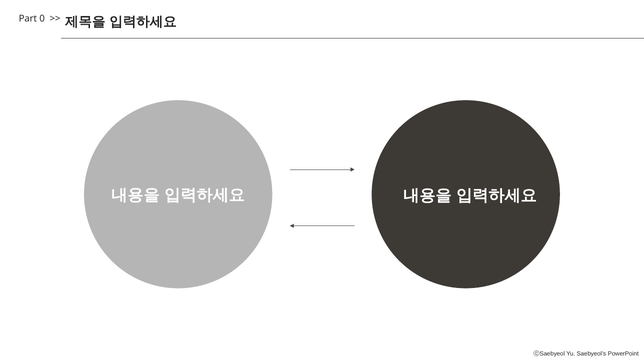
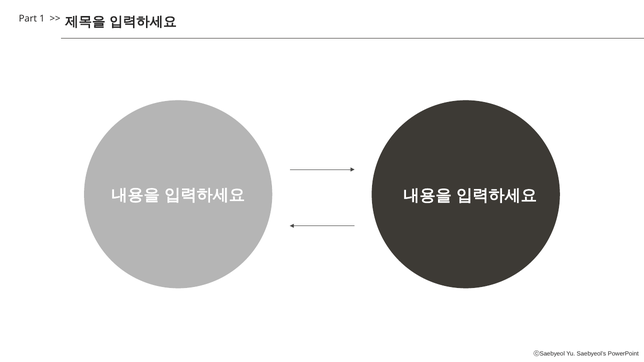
0: 0 -> 1 (42, 19)
